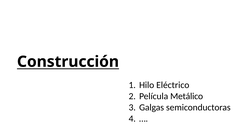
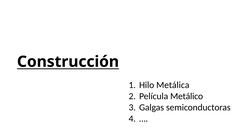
Eléctrico: Eléctrico -> Metálica (173, 85)
